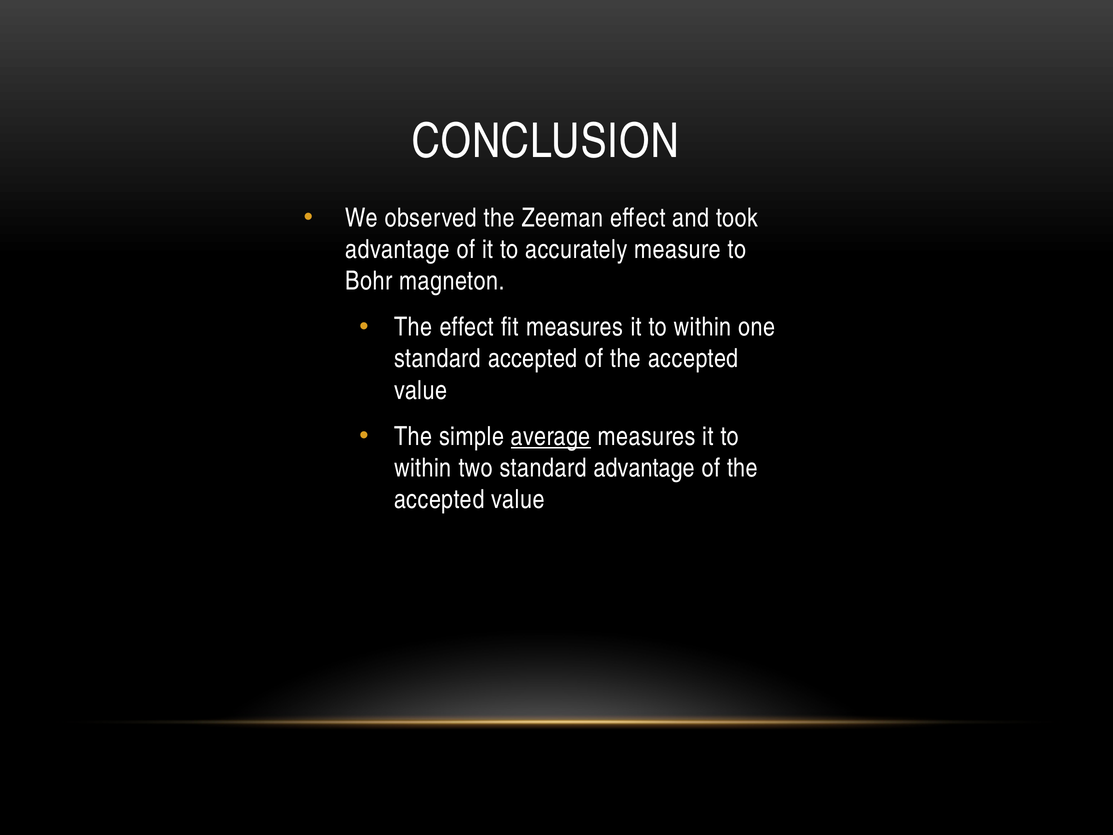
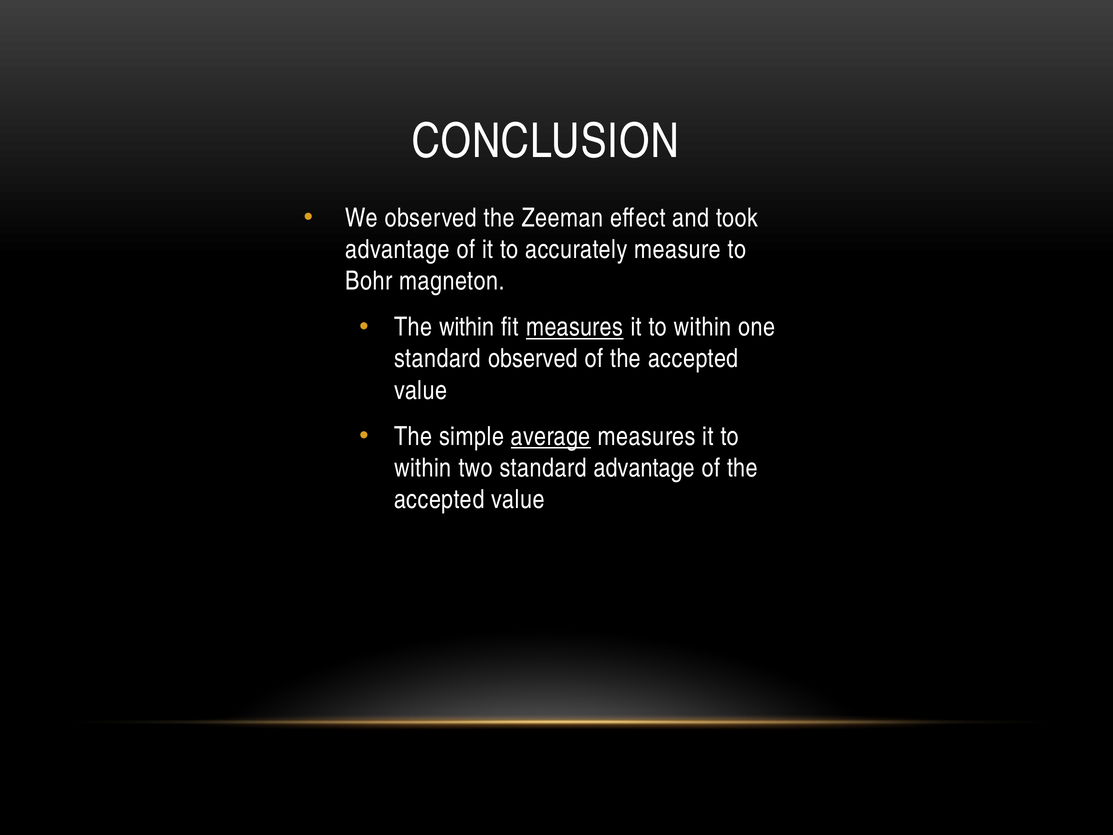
The effect: effect -> within (467, 327)
measures underline: none -> present (575, 327)
standard accepted: accepted -> observed (533, 359)
